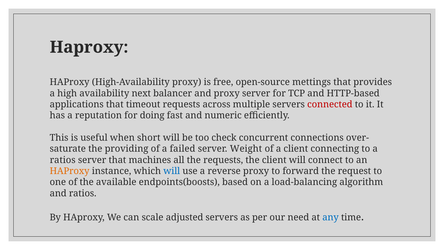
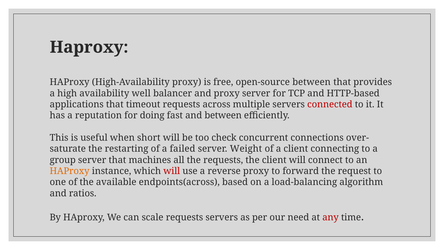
open-source mettings: mettings -> between (312, 82)
next: next -> well (141, 93)
and numeric: numeric -> between (223, 115)
providing: providing -> restarting (127, 149)
ratios: ratios -> group (63, 160)
will colour: blue -> red (172, 171)
endpoints(boosts: endpoints(boosts -> endpoints(across (179, 182)
scale adjusted: adjusted -> requests (185, 217)
any colour: blue -> red (331, 217)
